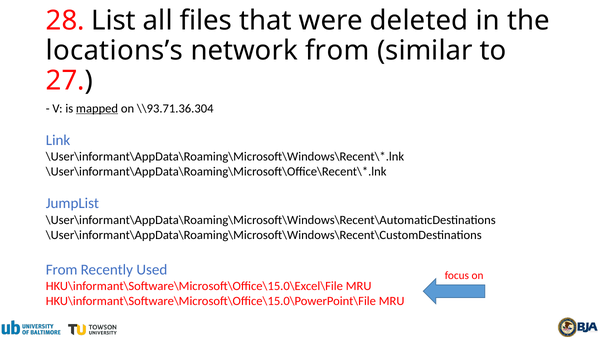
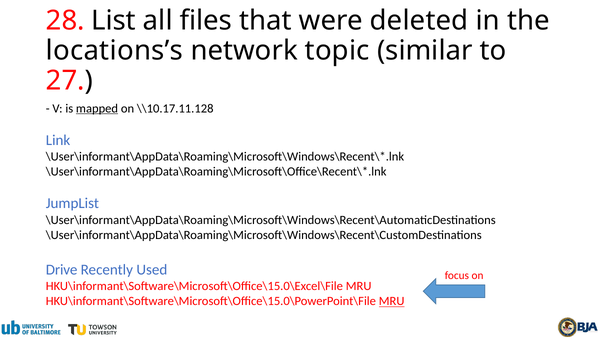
network from: from -> topic (337, 51)
\\93.71.36.304: \\93.71.36.304 -> \\10.17.11.128 (175, 108)
From: From -> Drive (62, 269)
MRU underline: none -> present (392, 301)
